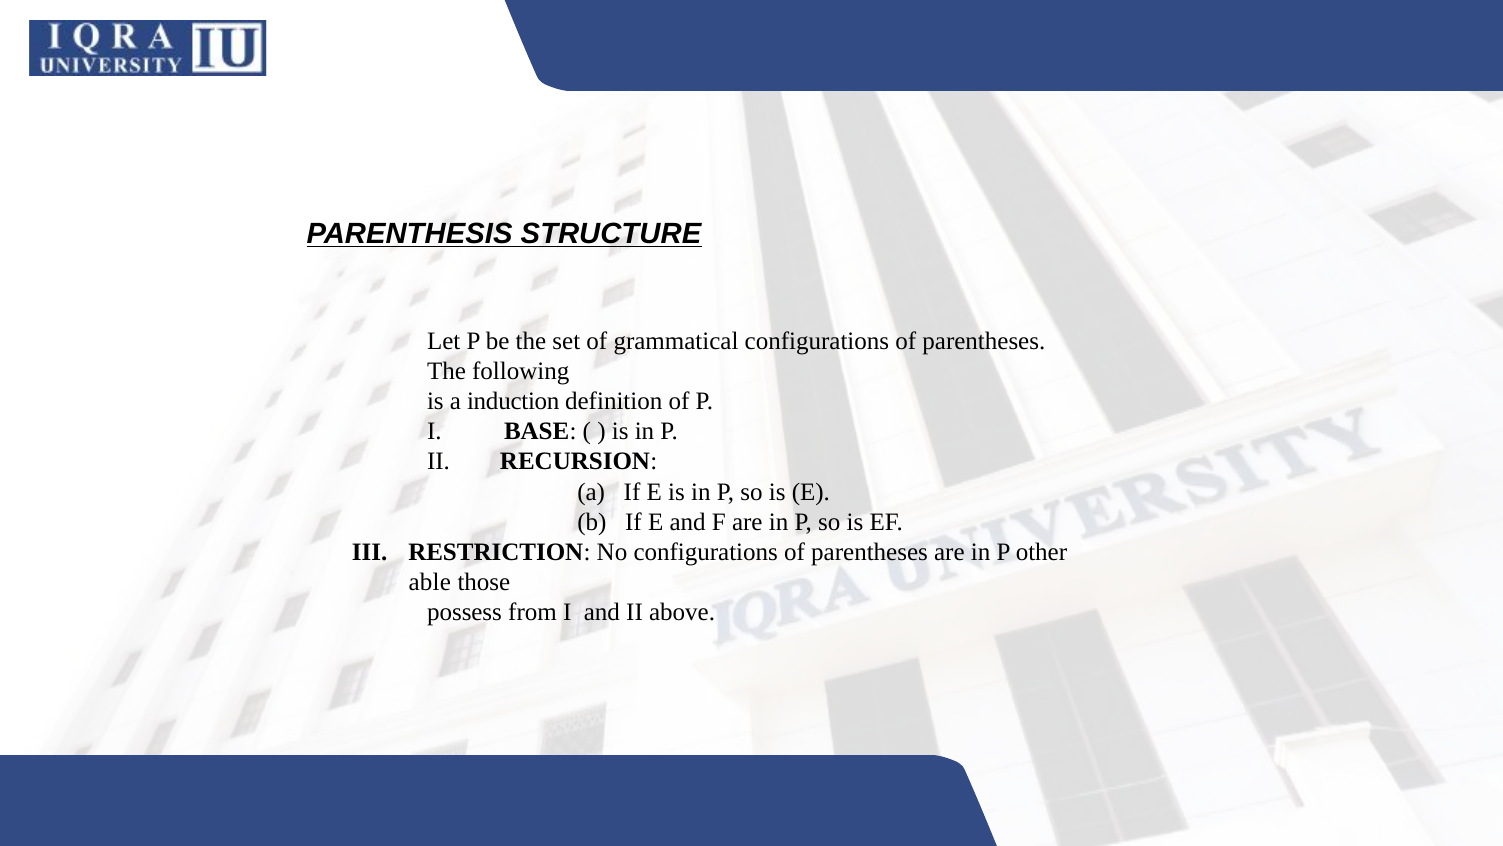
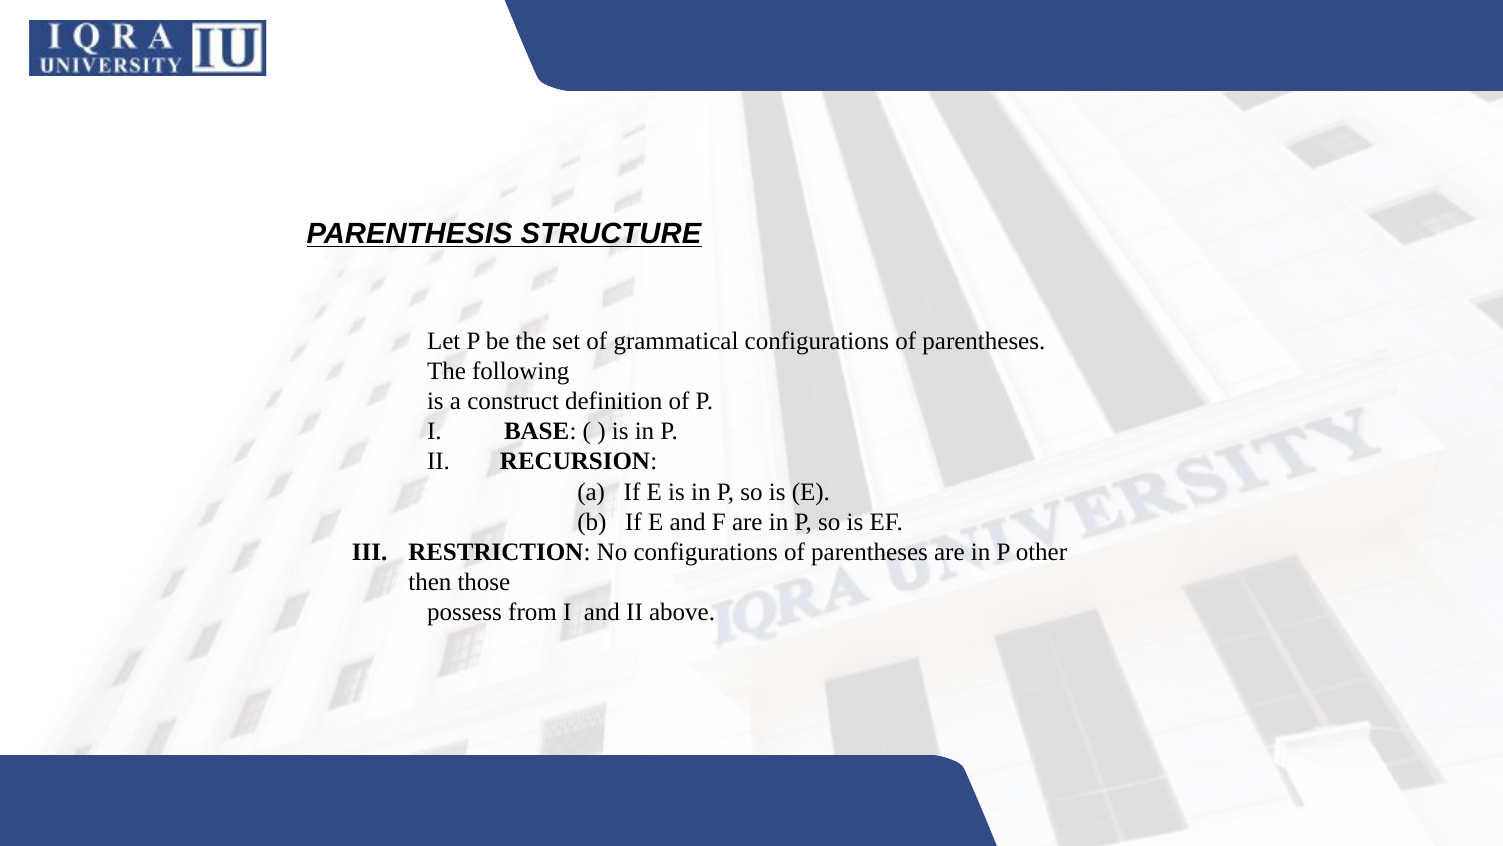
induction: induction -> construct (513, 401)
able: able -> then (430, 582)
